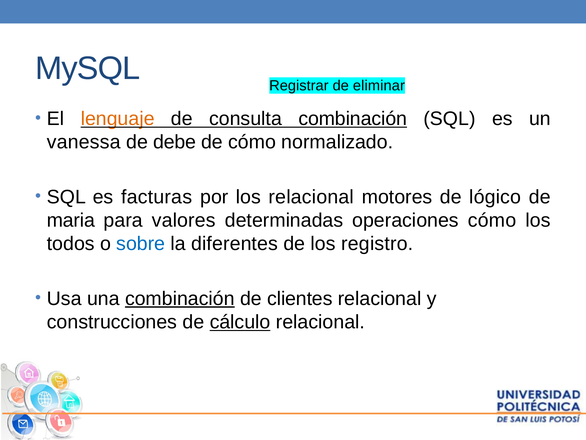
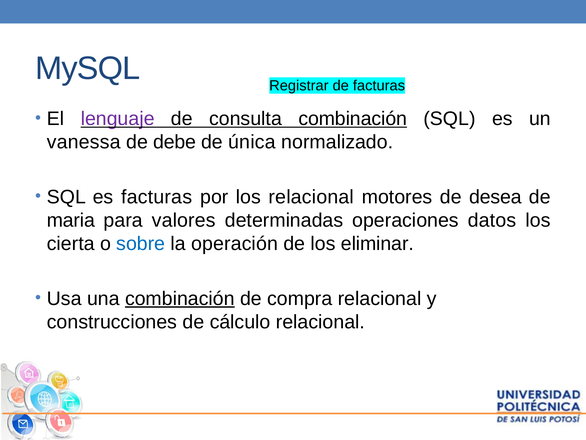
de eliminar: eliminar -> facturas (379, 86)
lenguaje colour: orange -> purple (118, 119)
de cómo: cómo -> única (252, 142)
lógico: lógico -> desea (495, 197)
operaciones cómo: cómo -> datos (492, 220)
todos: todos -> cierta (71, 244)
diferentes: diferentes -> operación (235, 244)
registro: registro -> eliminar (377, 244)
clientes: clientes -> compra (300, 298)
cálculo underline: present -> none (240, 322)
